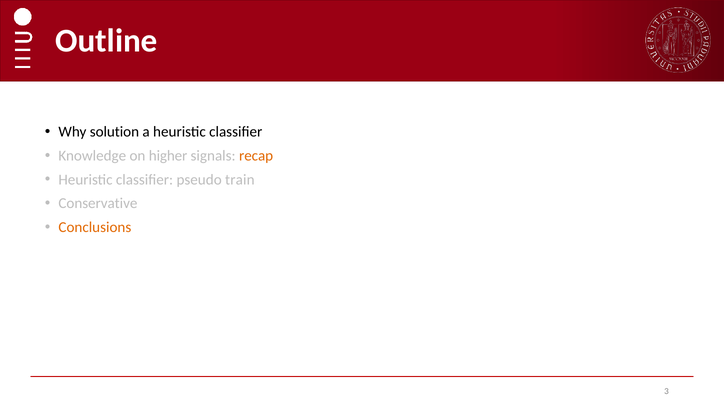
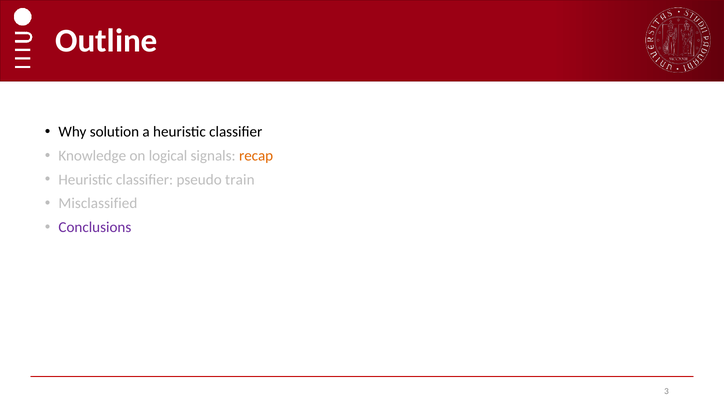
higher: higher -> logical (168, 156)
Conservative: Conservative -> Misclassified (98, 204)
Conclusions colour: orange -> purple (95, 227)
